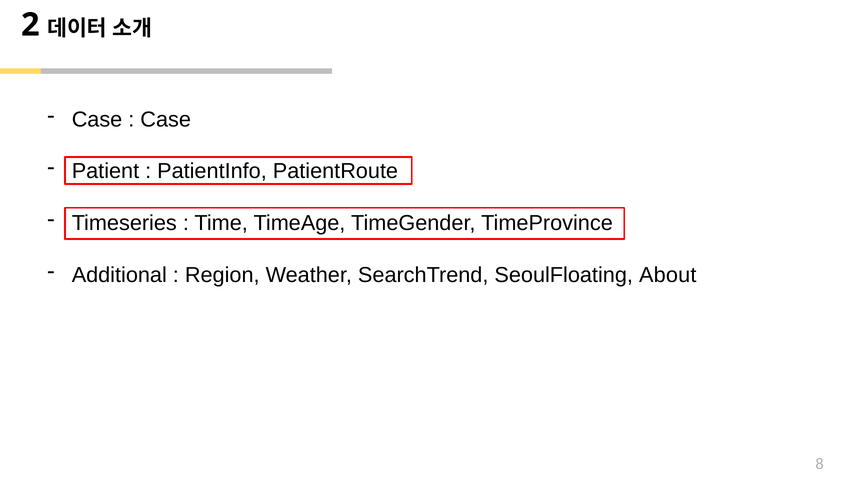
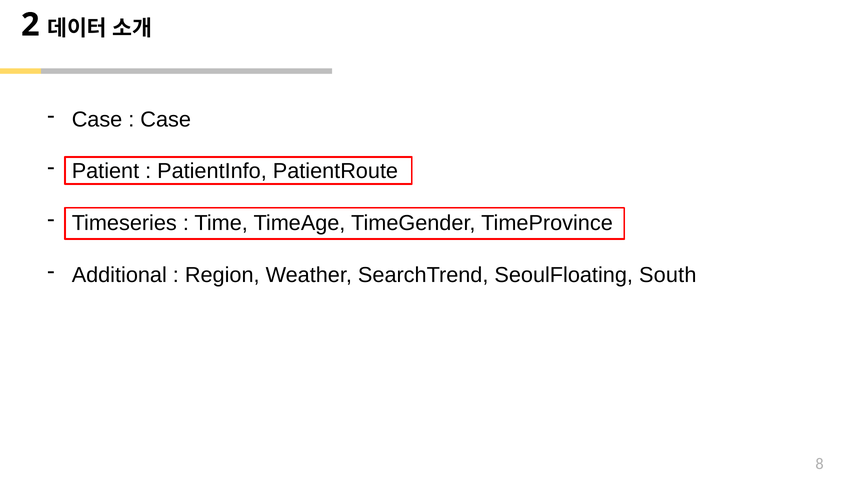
About: About -> South (668, 276)
